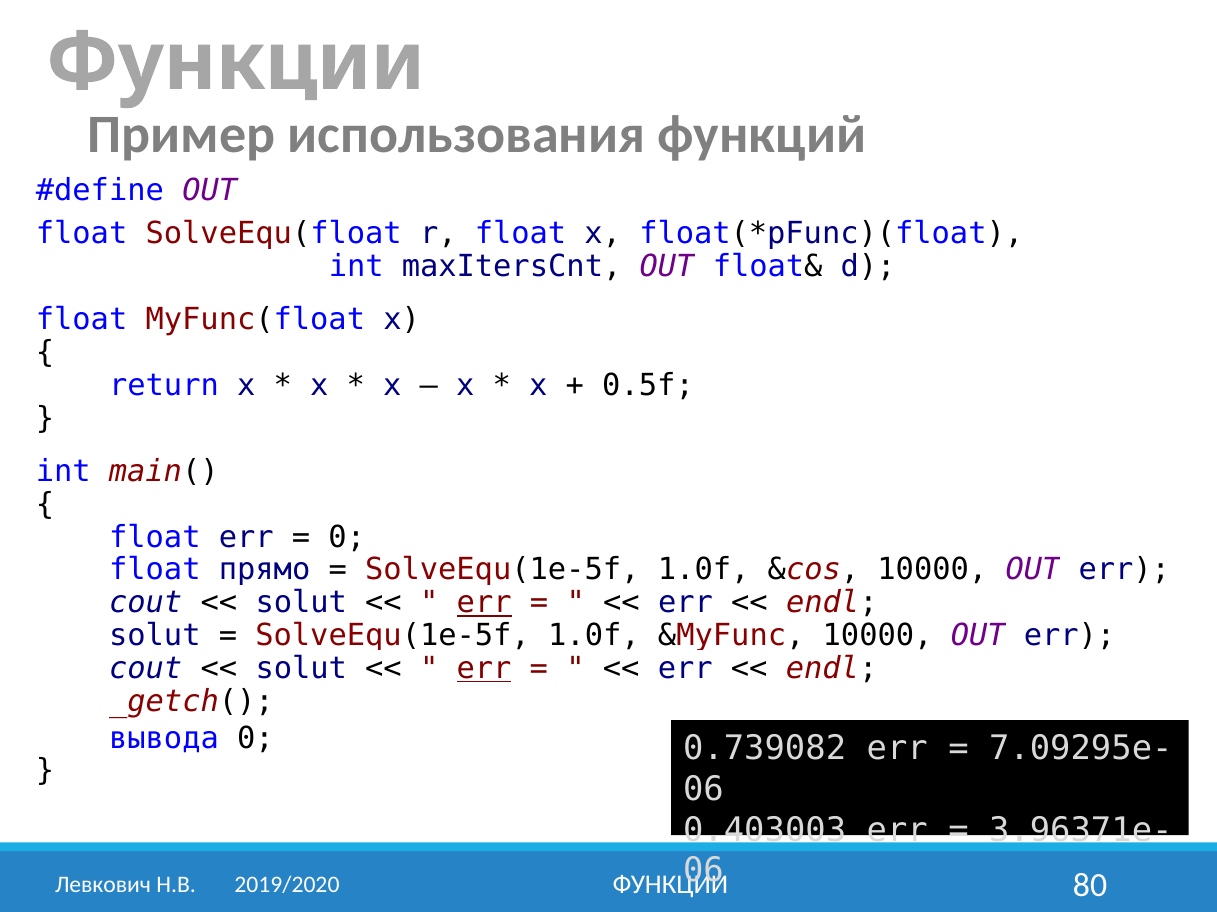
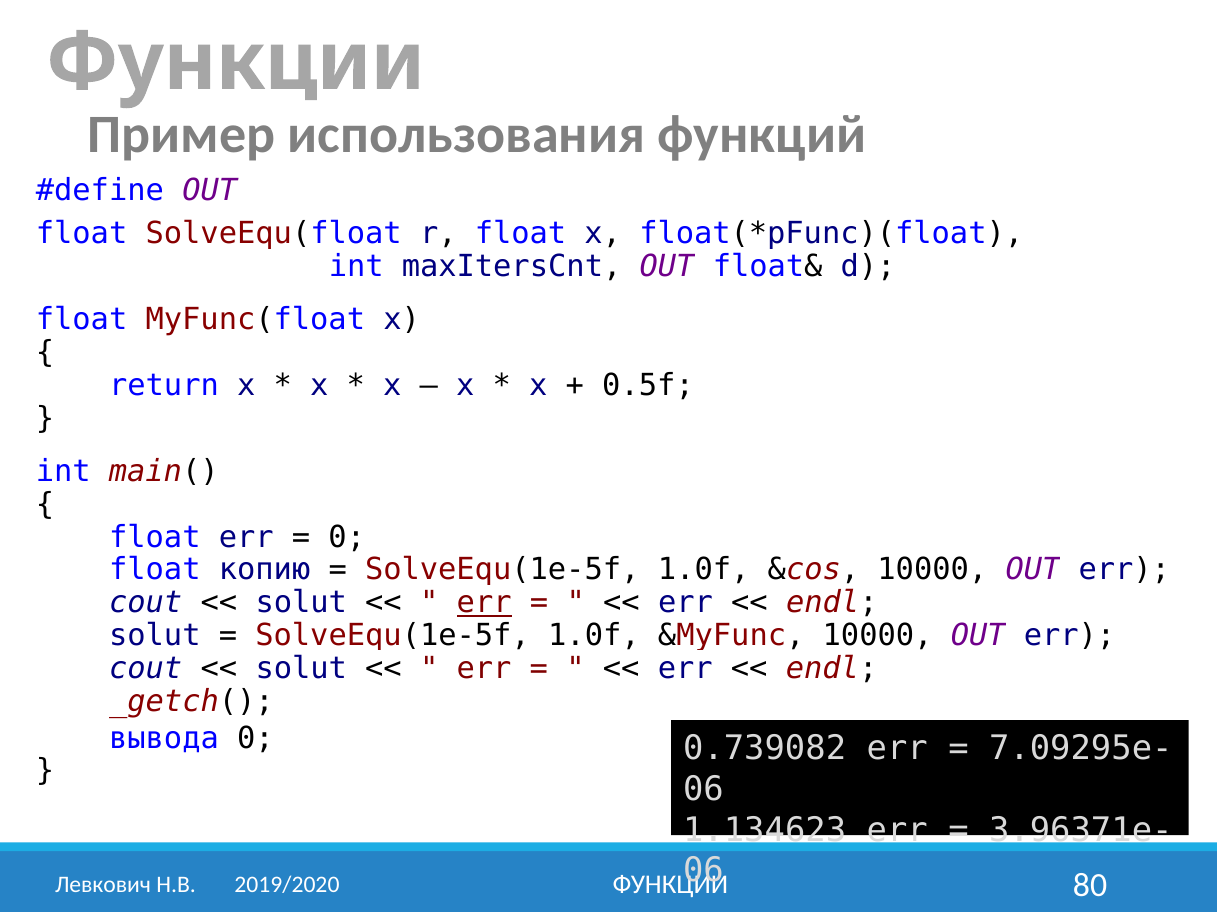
прямо: прямо -> копию (265, 570)
err underline: present -> none (484, 669)
0.403003: 0.403003 -> 1.134623 (765, 831)
